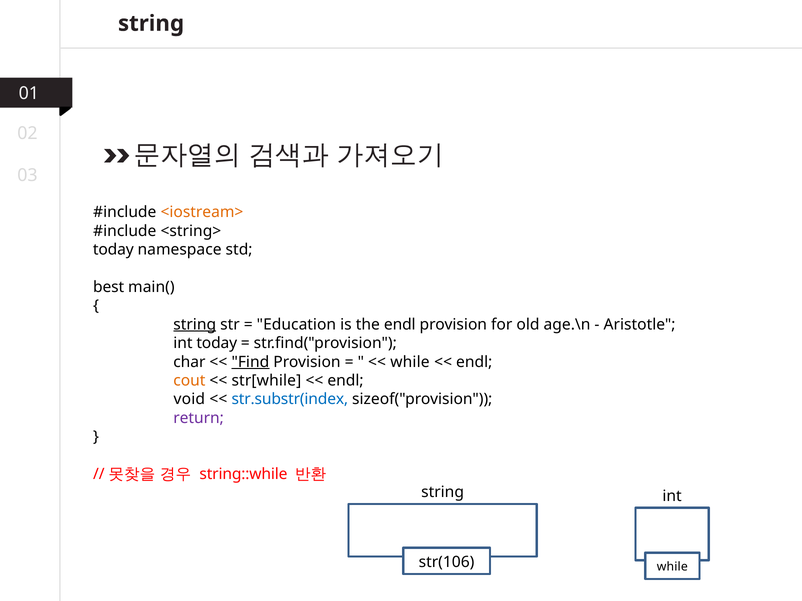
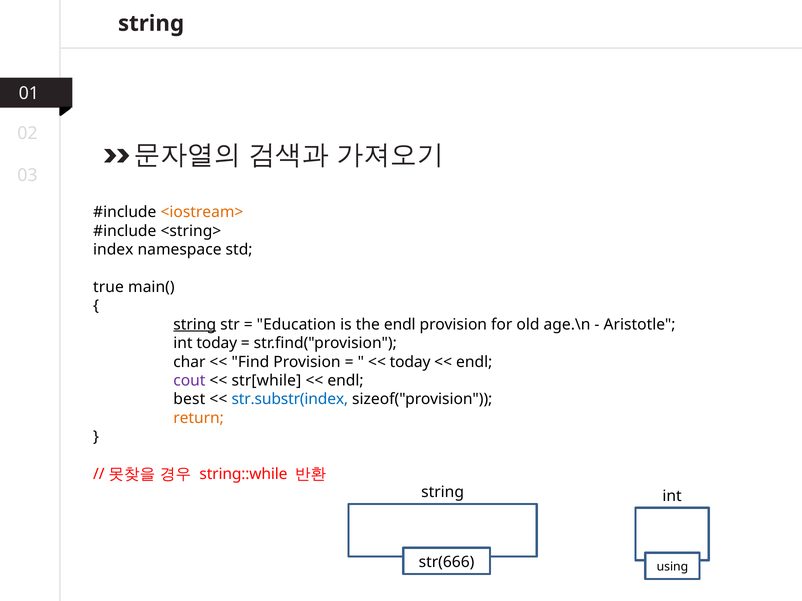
today: today -> index (113, 250)
best: best -> true (109, 287)
Find underline: present -> none (250, 362)
while: while -> today (410, 362)
cout colour: orange -> purple (189, 381)
void: void -> best (189, 400)
return colour: purple -> orange (199, 418)
str(106: str(106 -> str(666 (447, 563)
while: while -> using (672, 567)
